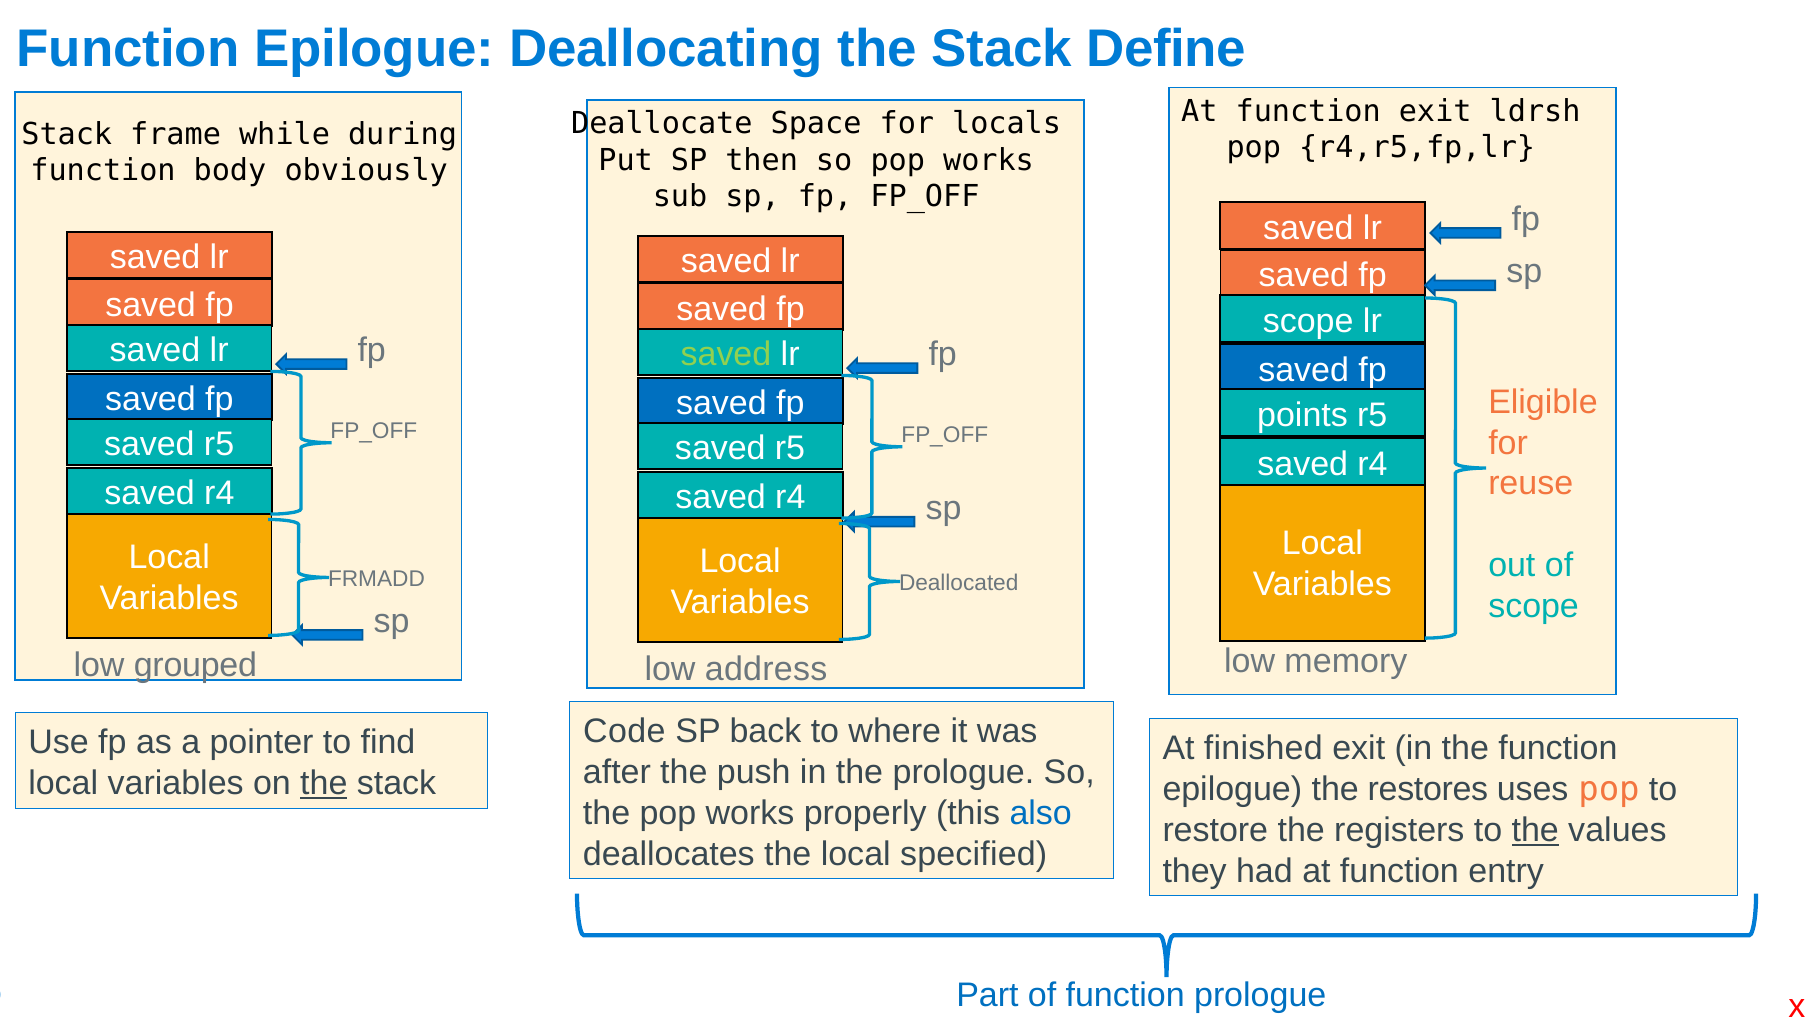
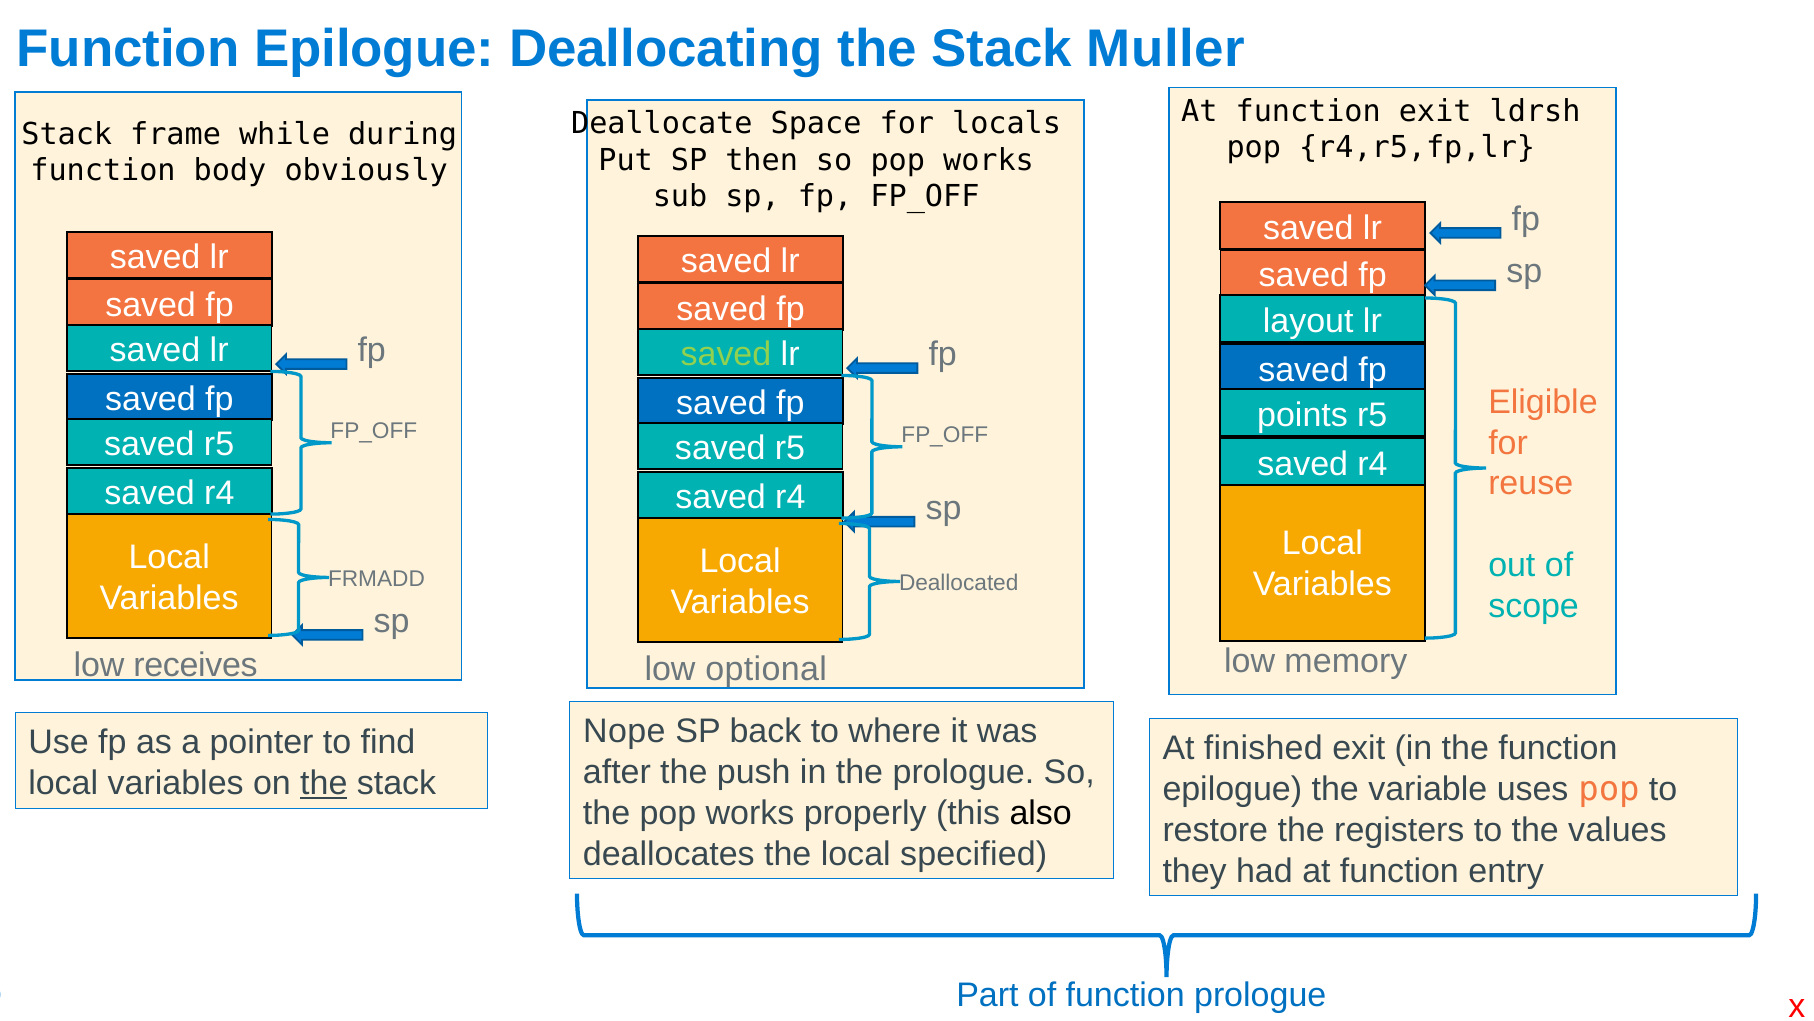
Define: Define -> Muller (1166, 49)
scope: scope -> layout (1308, 321)
grouped: grouped -> receives (195, 665)
address: address -> optional (766, 669)
Code: Code -> Nope (624, 731)
restores: restores -> variable (1428, 789)
also colour: blue -> black (1041, 813)
the underline: present -> none (1535, 830)
